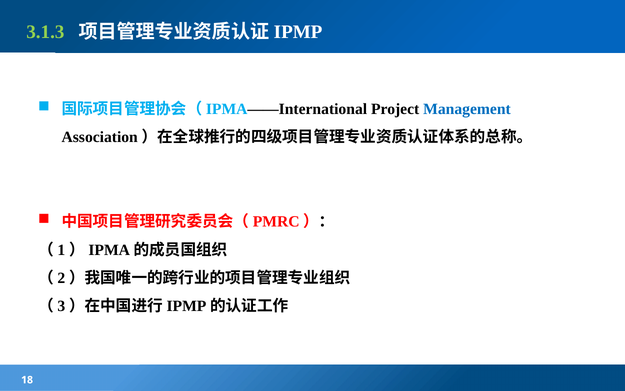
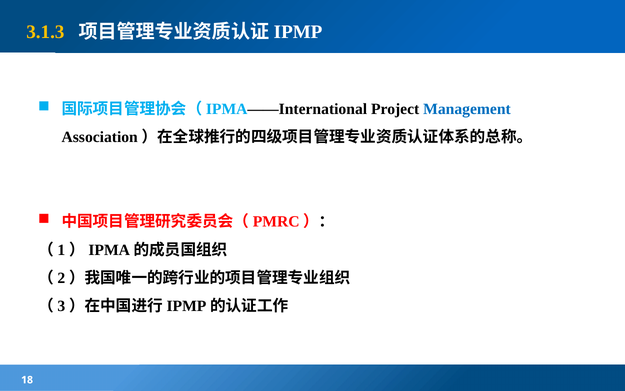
3.1.3 colour: light green -> yellow (45, 32)
